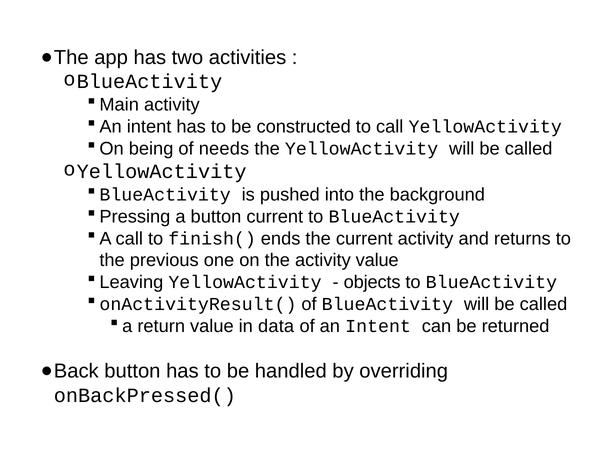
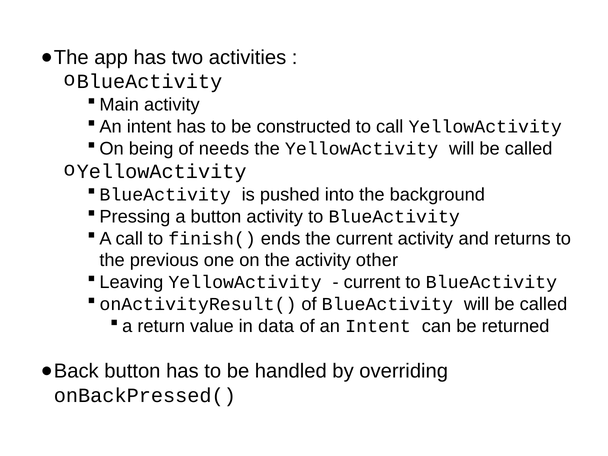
button current: current -> activity (275, 217)
activity value: value -> other (377, 260)
objects: objects -> current (372, 282)
